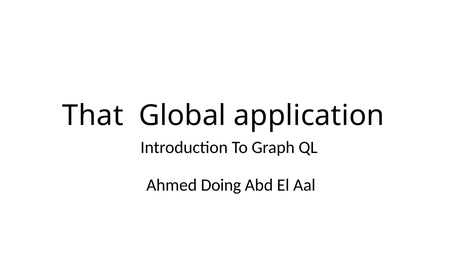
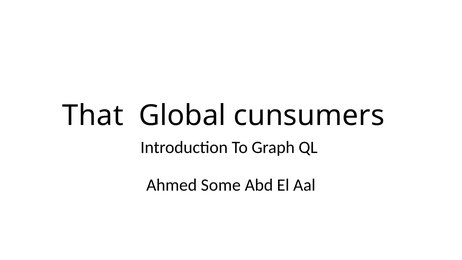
application: application -> cunsumers (309, 115)
Doing: Doing -> Some (221, 185)
